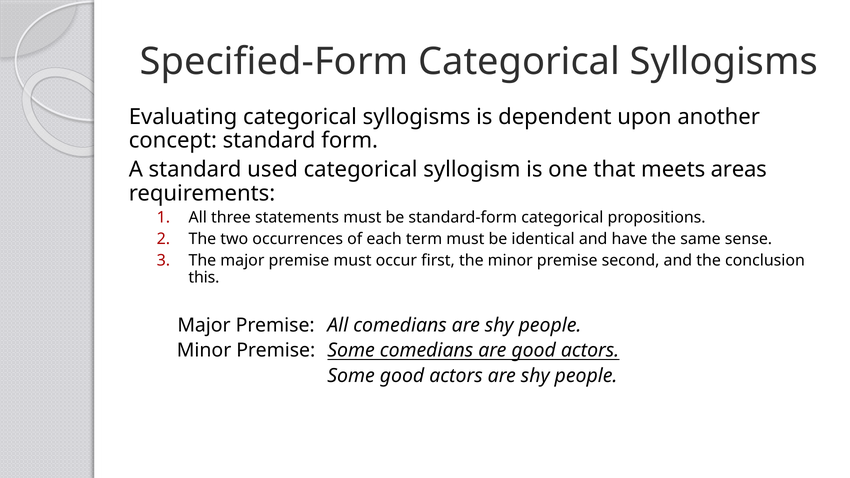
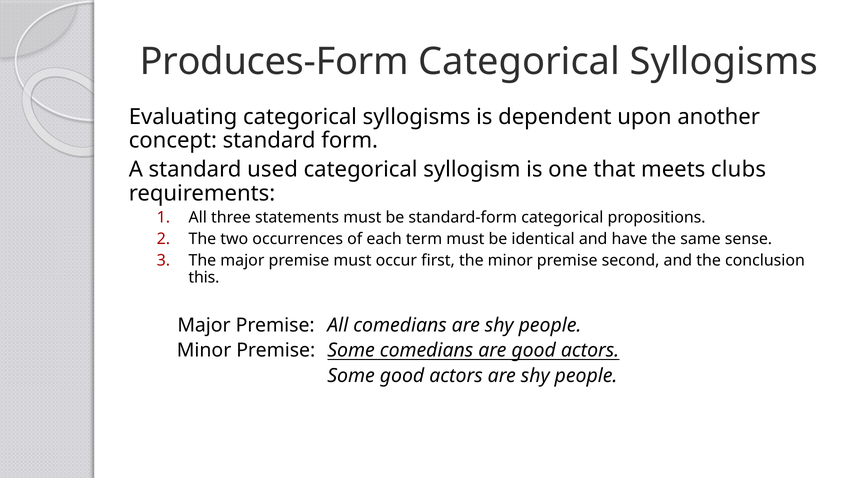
Specified-Form: Specified-Form -> Produces-Form (274, 62)
areas: areas -> clubs (739, 169)
